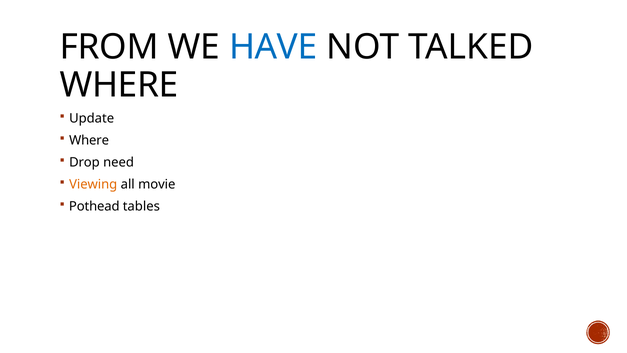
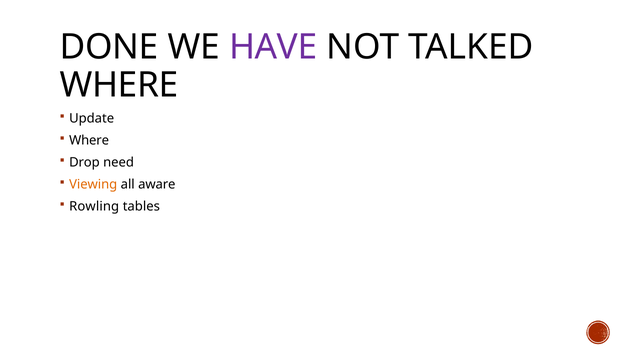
FROM: FROM -> DONE (109, 47)
HAVE colour: blue -> purple (273, 47)
movie: movie -> aware (157, 184)
Pothead: Pothead -> Rowling (94, 206)
